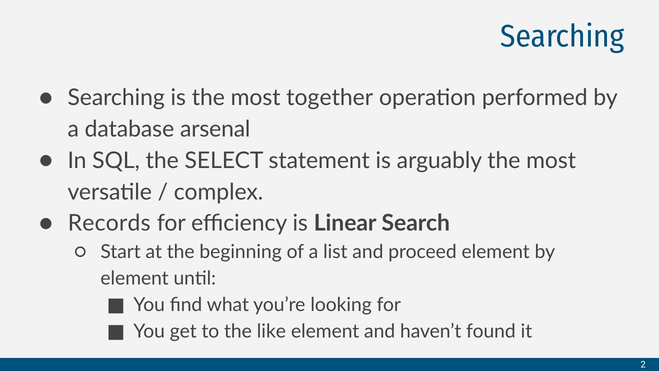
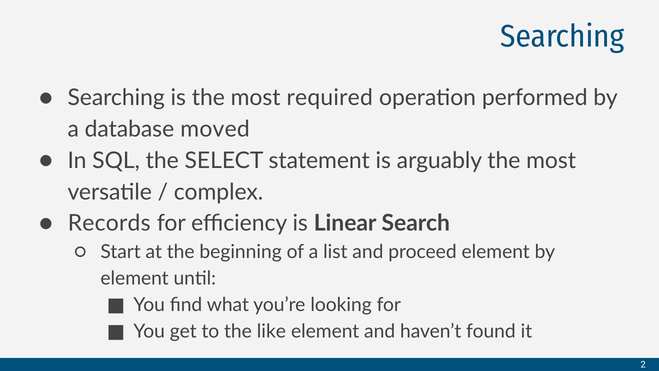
together: together -> required (330, 97)
arsenal: arsenal -> moved (215, 129)
